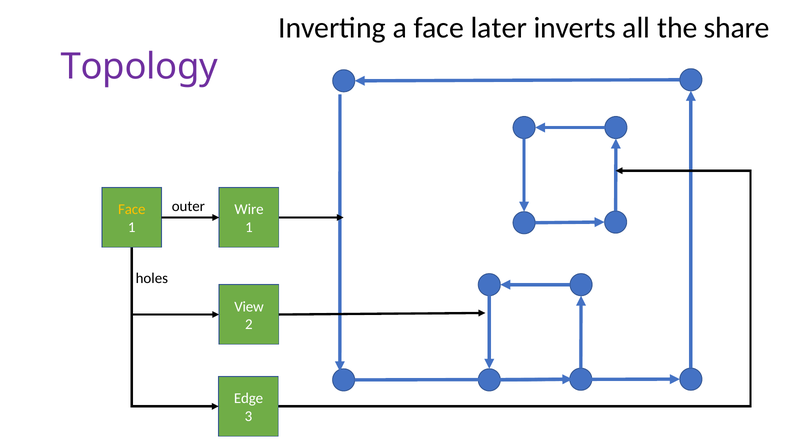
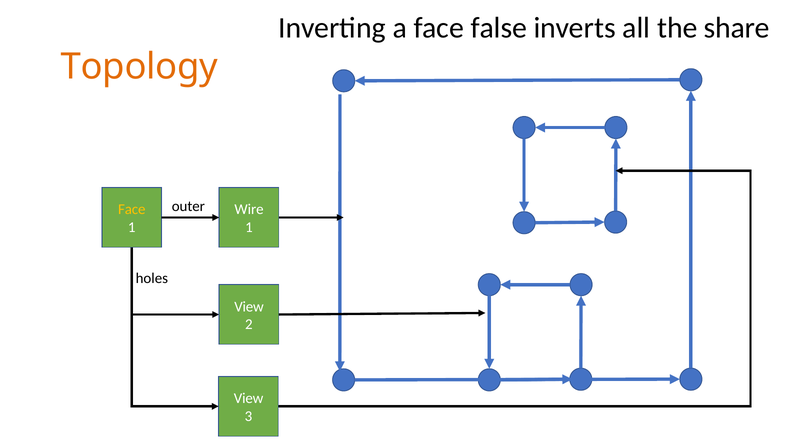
later: later -> false (499, 28)
Topology colour: purple -> orange (139, 67)
Edge: Edge -> View (249, 398)
